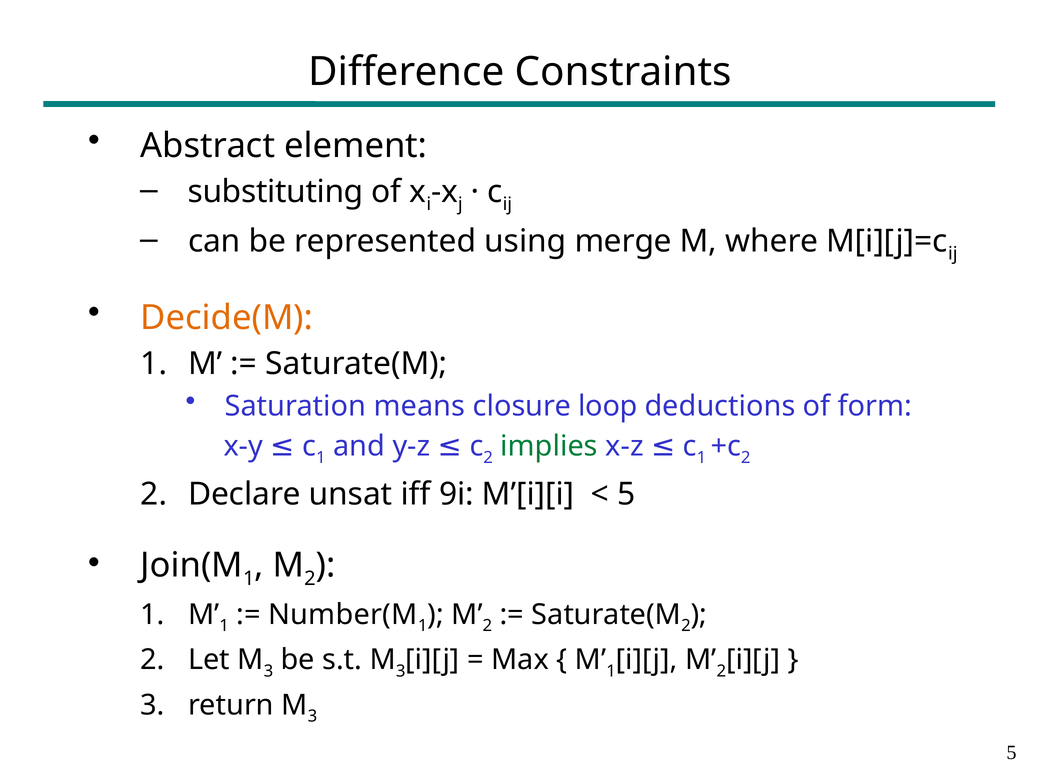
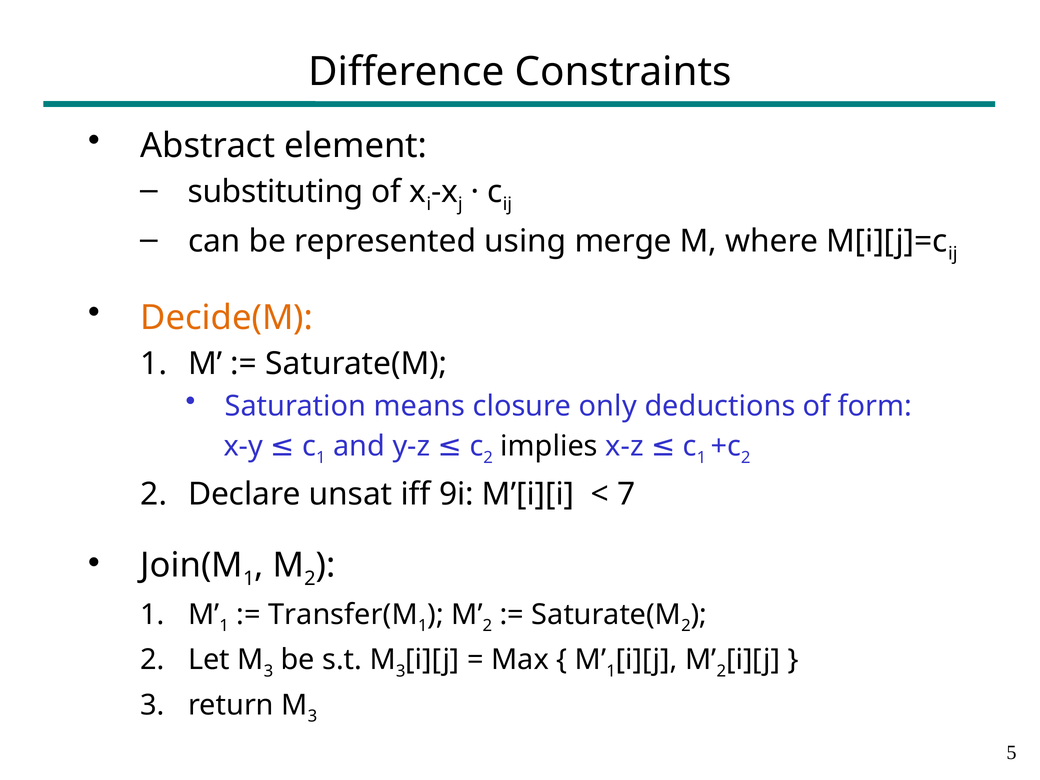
loop: loop -> only (608, 406)
implies colour: green -> black (549, 446)
5: 5 -> 7 (626, 494)
Number(M: Number(M -> Transfer(M (343, 615)
